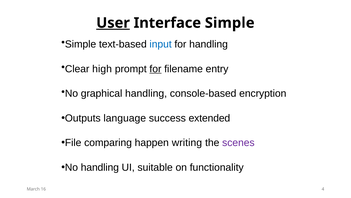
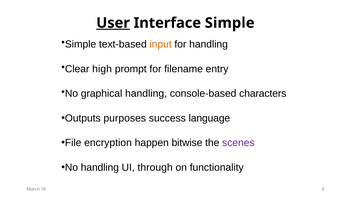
input colour: blue -> orange (161, 44)
for underline: present -> none (155, 69)
encryption: encryption -> characters (263, 93)
language: language -> purposes (125, 118)
extended: extended -> language (209, 118)
comparing: comparing -> encryption (108, 142)
writing: writing -> bitwise (187, 142)
suitable: suitable -> through (155, 167)
